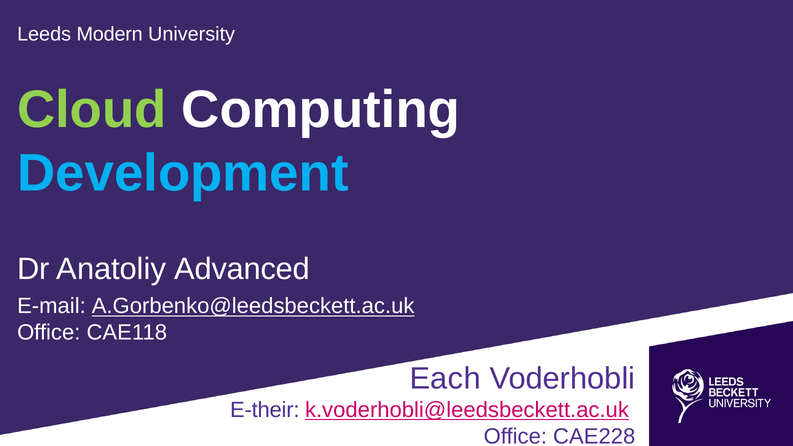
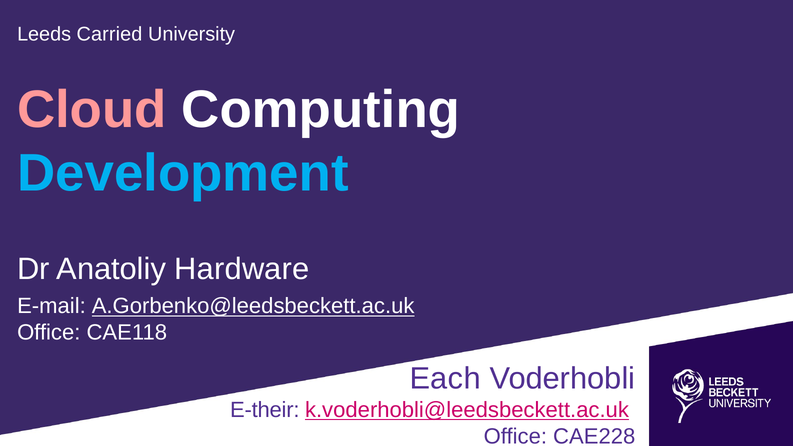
Modern: Modern -> Carried (109, 34)
Cloud colour: light green -> pink (92, 110)
Advanced: Advanced -> Hardware (242, 269)
